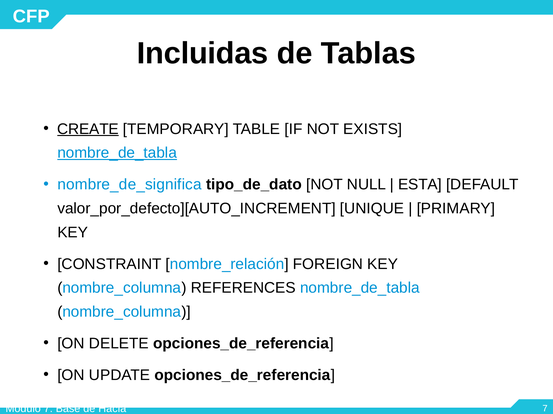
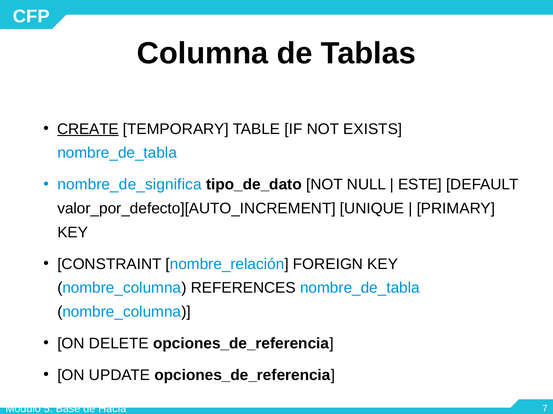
Incluidas: Incluidas -> Columna (203, 53)
nombre_de_tabla underline: present -> none (117, 153)
ESTA: ESTA -> ESTE (420, 185)
Módulo 7: 7 -> 5 (48, 409)
